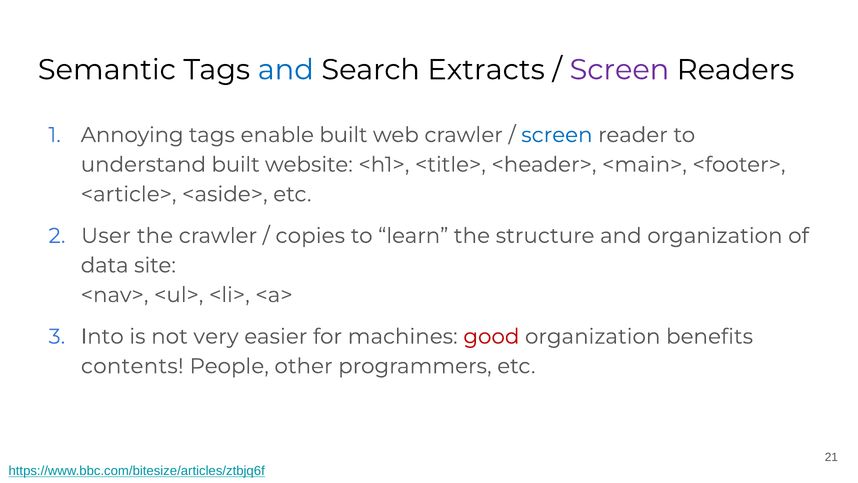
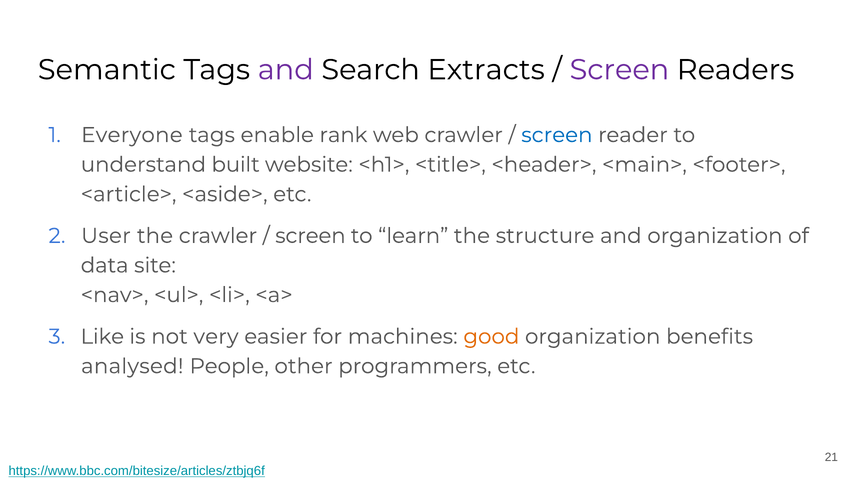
and colour: blue -> purple (286, 70)
Annoying: Annoying -> Everyone (132, 135)
enable built: built -> rank (343, 135)
copies: copies -> screen (310, 236)
Into: Into -> Like (102, 336)
good colour: red -> orange (491, 336)
contents: contents -> analysed (132, 366)
